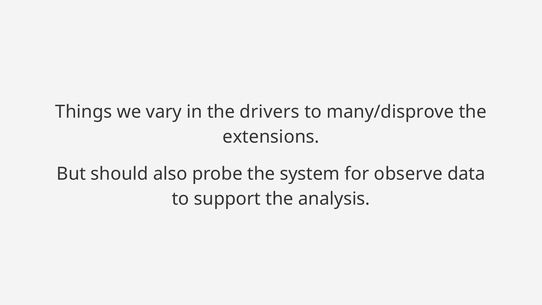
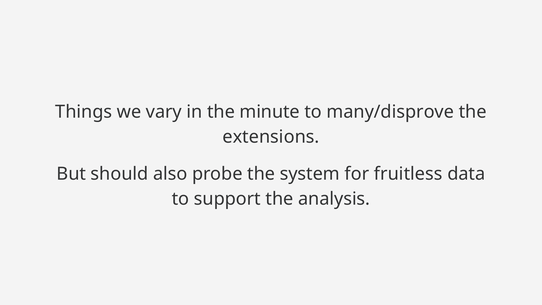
drivers: drivers -> minute (270, 112)
observe: observe -> fruitless (408, 174)
